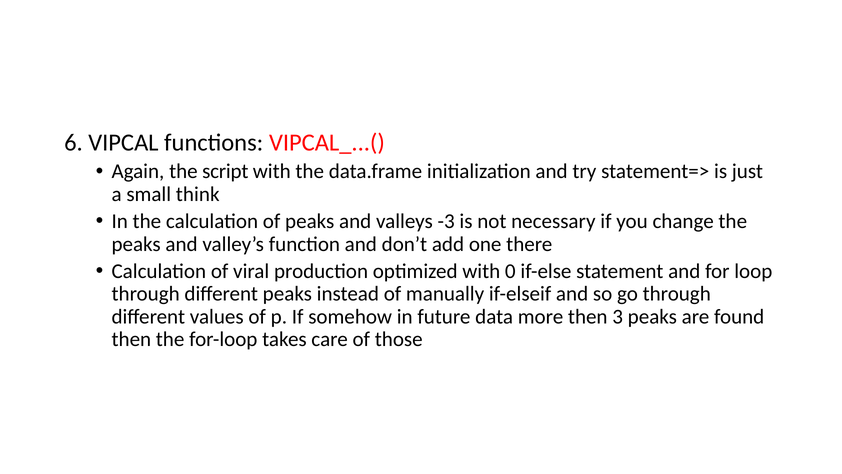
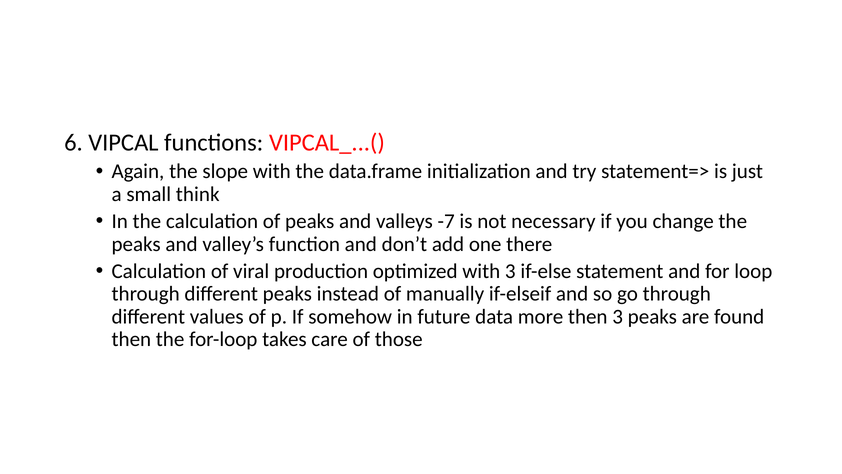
script: script -> slope (225, 171)
-3: -3 -> -7 (446, 221)
with 0: 0 -> 3 (510, 271)
